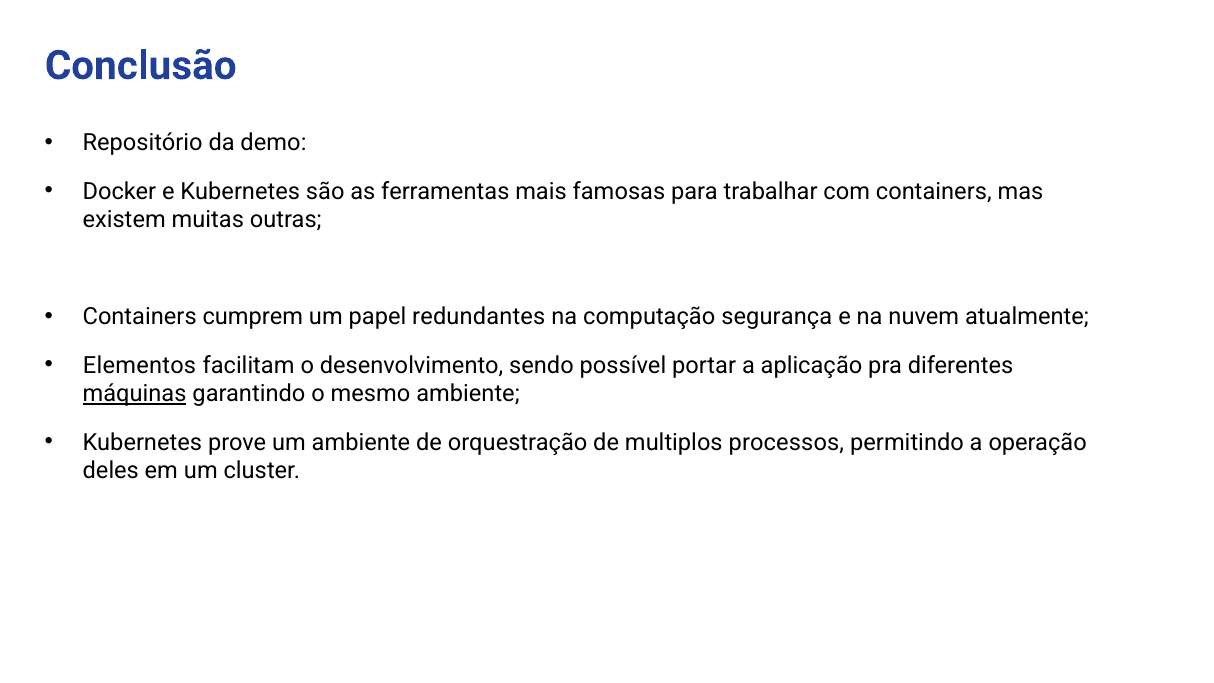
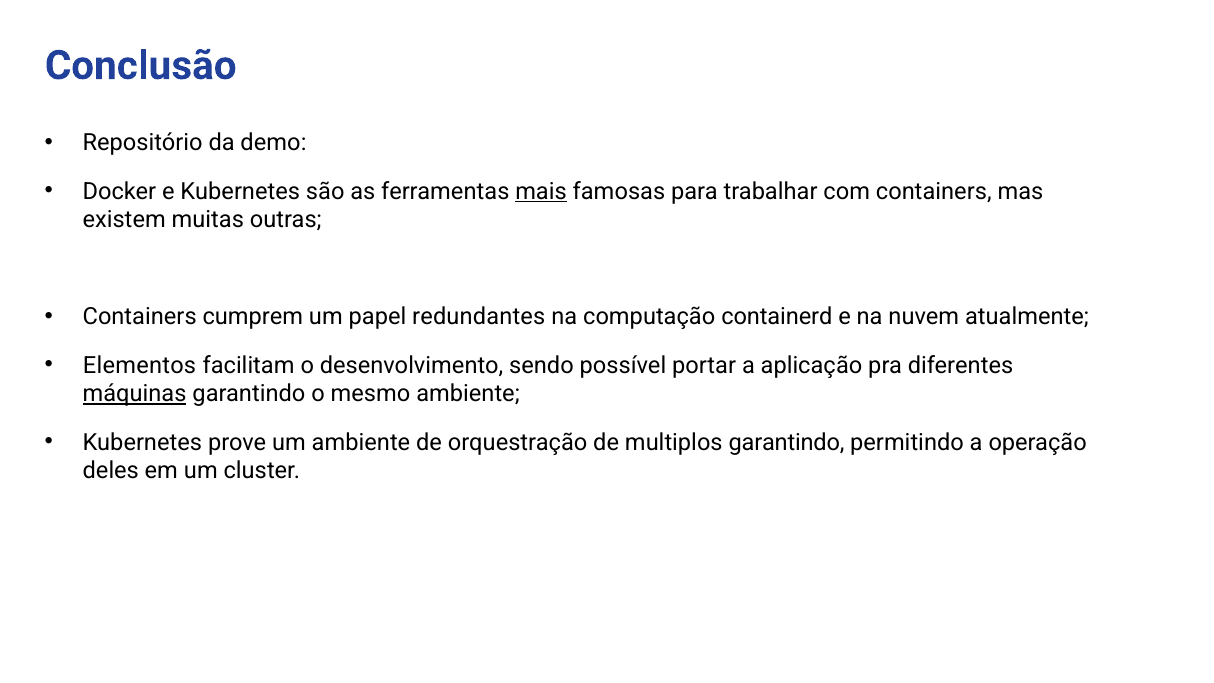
mais underline: none -> present (541, 191)
segurança: segurança -> containerd (777, 317)
multiplos processos: processos -> garantindo (787, 442)
